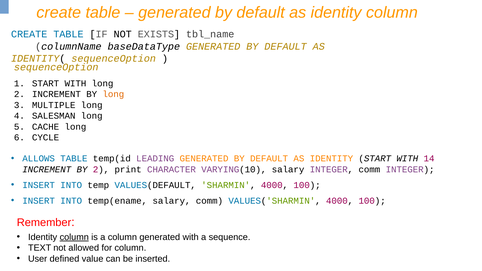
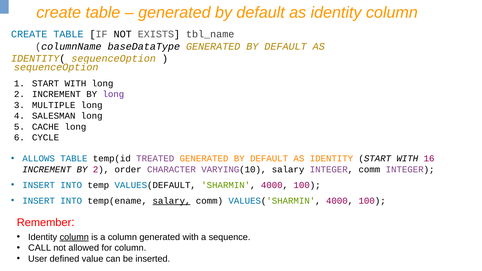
long colour: orange -> purple (113, 94)
LEADING: LEADING -> TREATED (155, 159)
14: 14 -> 16 (429, 159)
print: print -> order (128, 170)
salary underline: none -> present (171, 201)
TEXT: TEXT -> CALL (40, 248)
